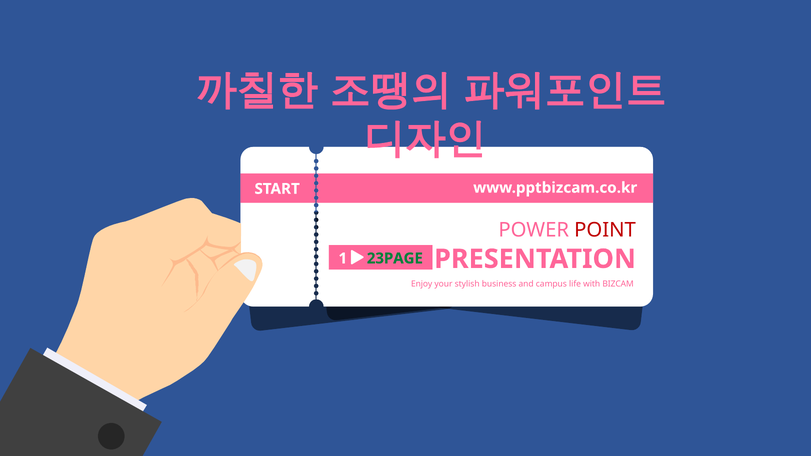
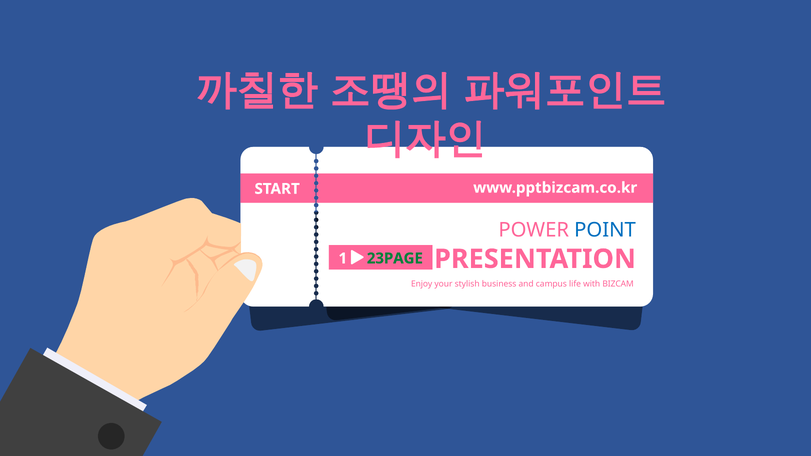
POINT colour: red -> blue (605, 230)
